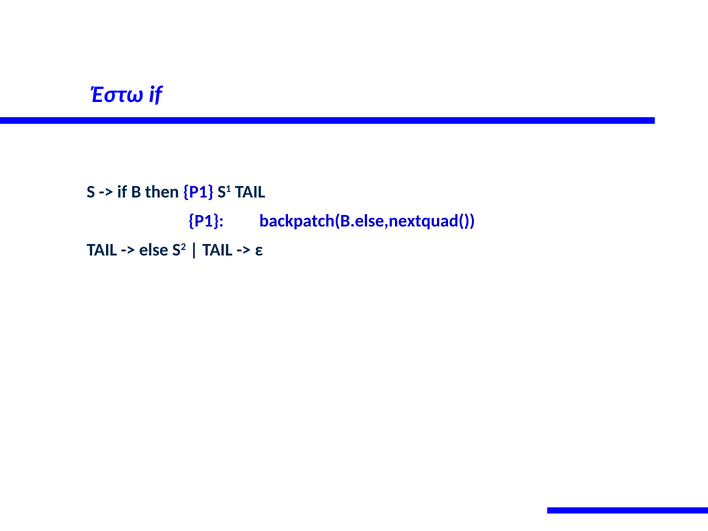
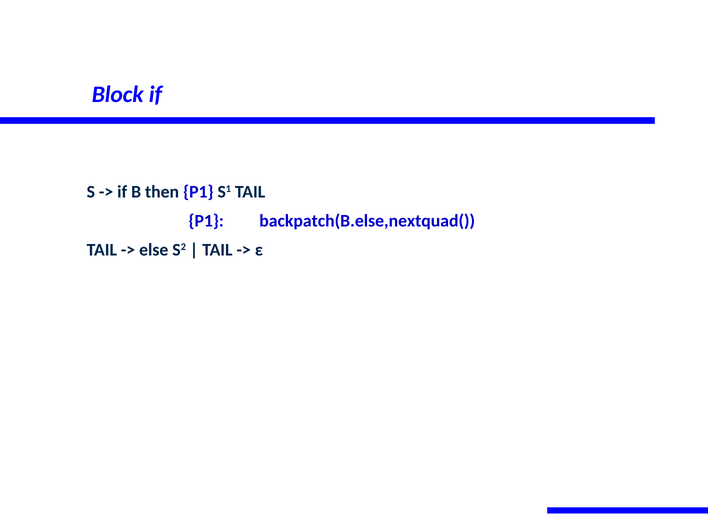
Έστω: Έστω -> Block (118, 94)
